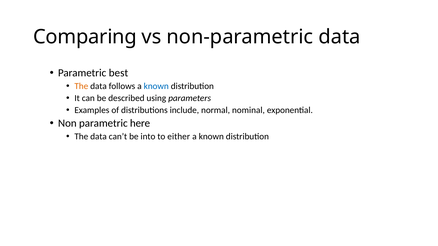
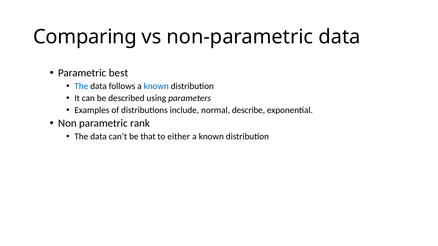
The colour: orange -> blue (81, 86)
nominal: nominal -> describe (248, 110)
here: here -> rank (140, 124)
into: into -> that (148, 137)
